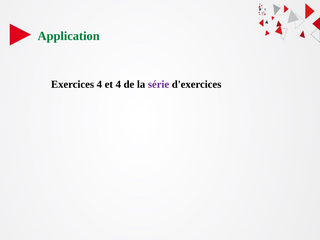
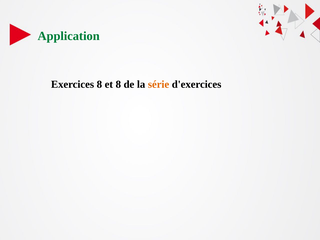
Exercices 4: 4 -> 8 (99, 84)
et 4: 4 -> 8 (118, 84)
série colour: purple -> orange (159, 84)
